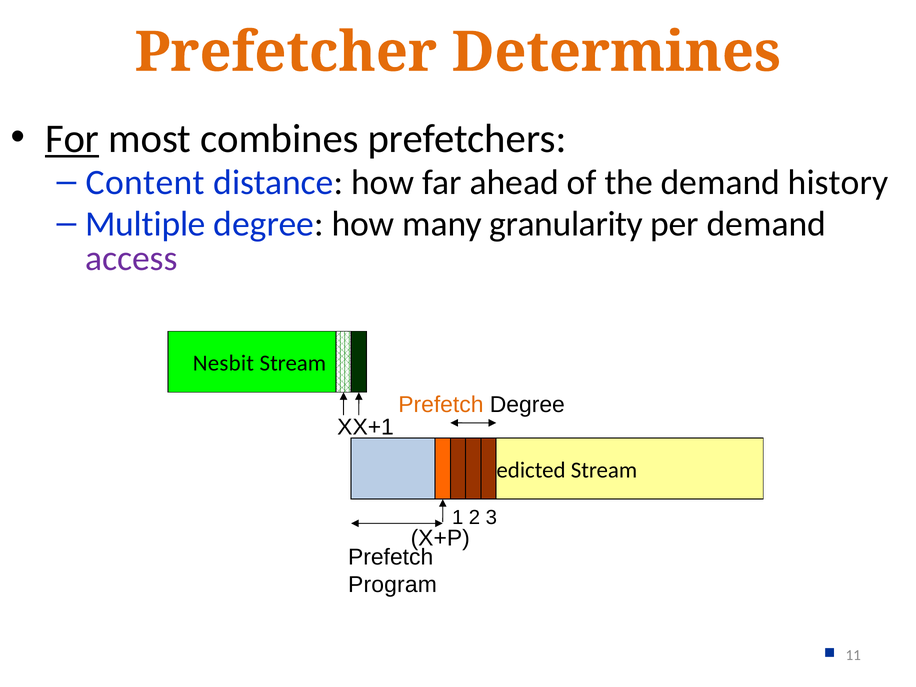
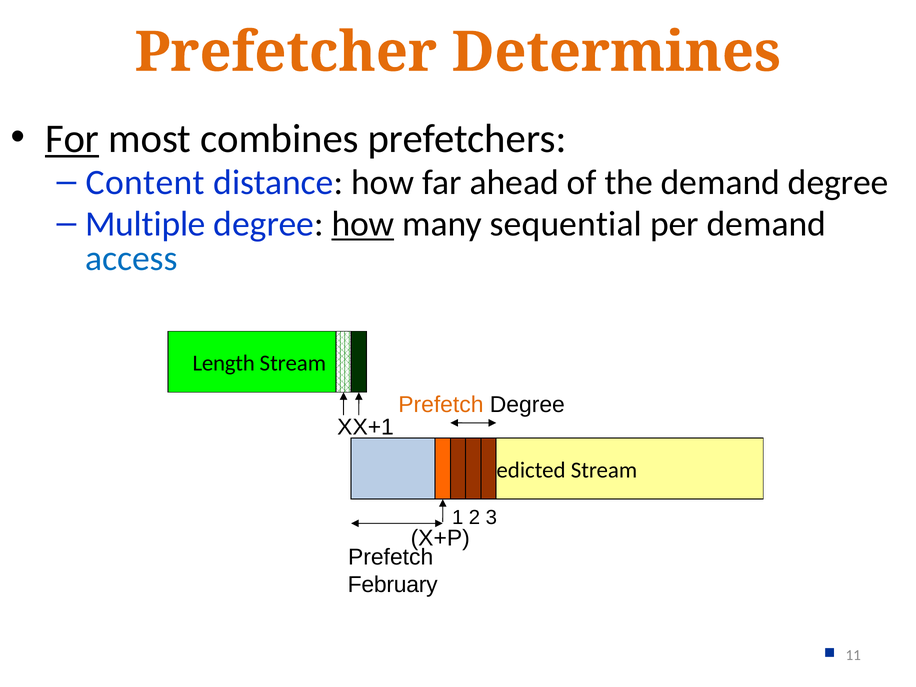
demand history: history -> degree (838, 183)
how underline: none -> present (363, 224)
granularity: granularity -> sequential (566, 224)
access colour: purple -> blue (131, 258)
Nesbit: Nesbit -> Length (224, 363)
Program: Program -> February (393, 585)
